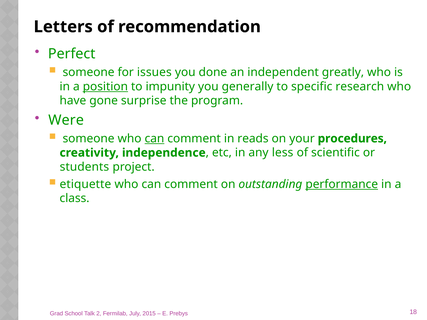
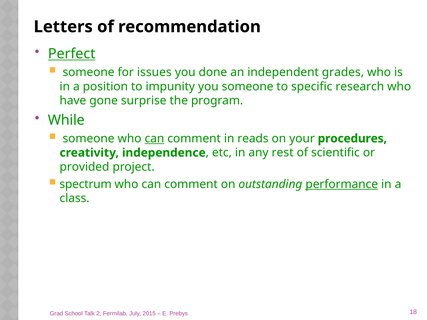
Perfect underline: none -> present (72, 54)
greatly: greatly -> grades (343, 72)
position underline: present -> none (105, 87)
you generally: generally -> someone (248, 87)
Were: Were -> While (66, 120)
less: less -> rest (283, 153)
students: students -> provided (84, 167)
etiquette: etiquette -> spectrum (86, 184)
